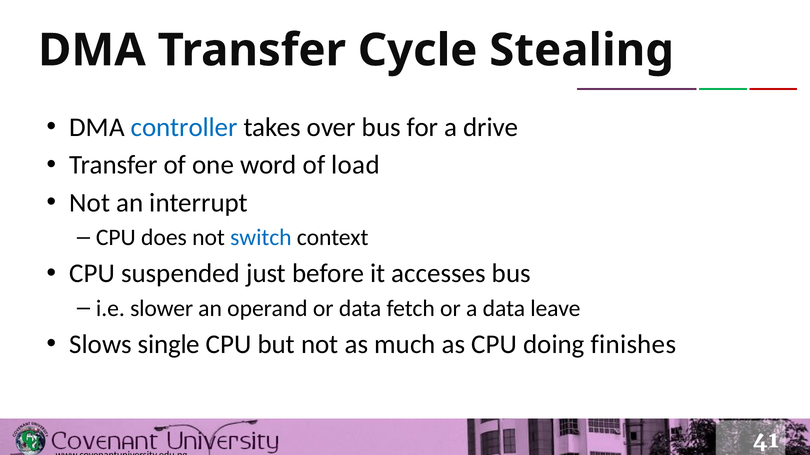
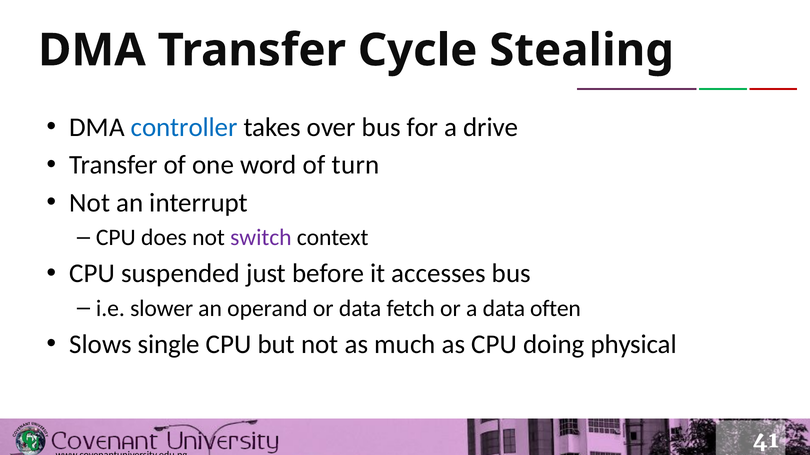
load: load -> turn (356, 165)
switch colour: blue -> purple (261, 238)
leave: leave -> often (555, 309)
finishes: finishes -> physical (634, 345)
